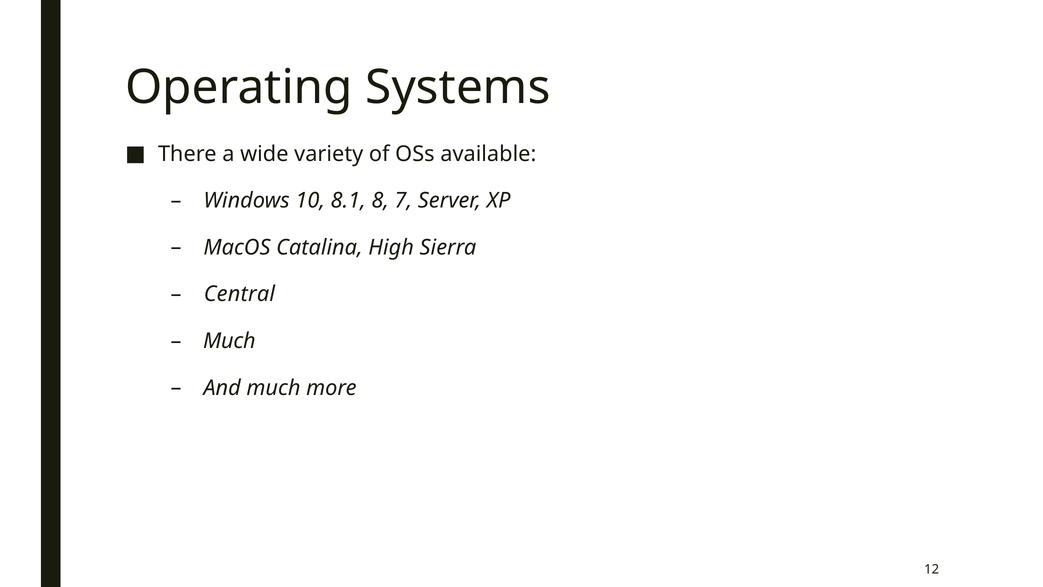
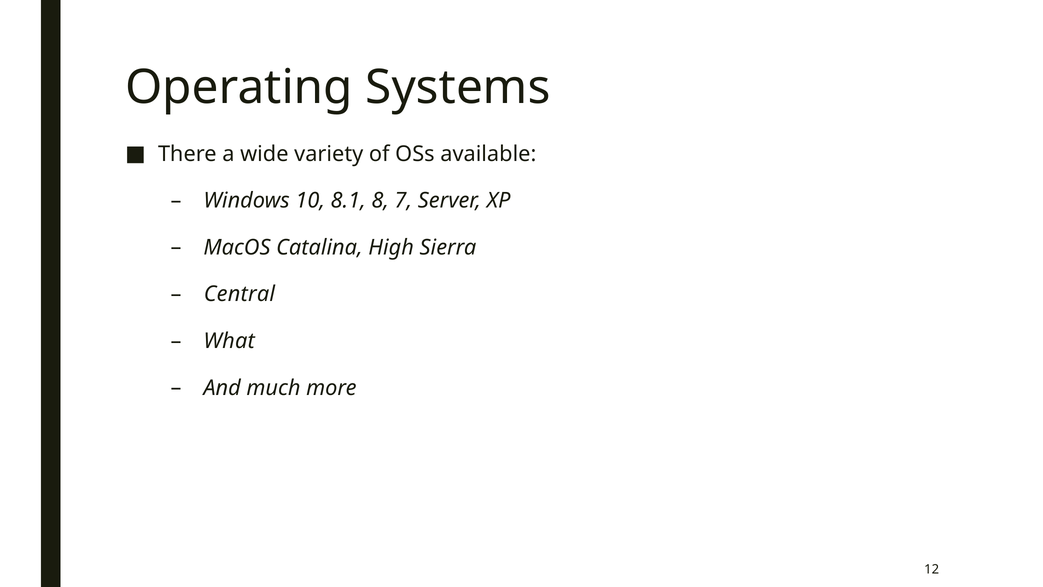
Much: Much -> What (229, 341)
